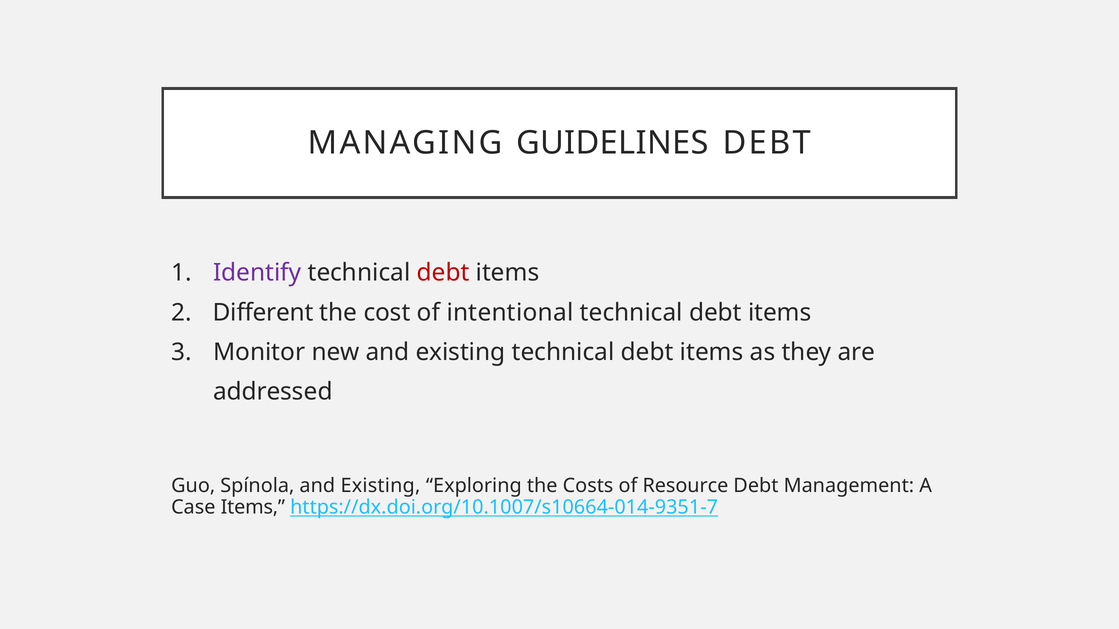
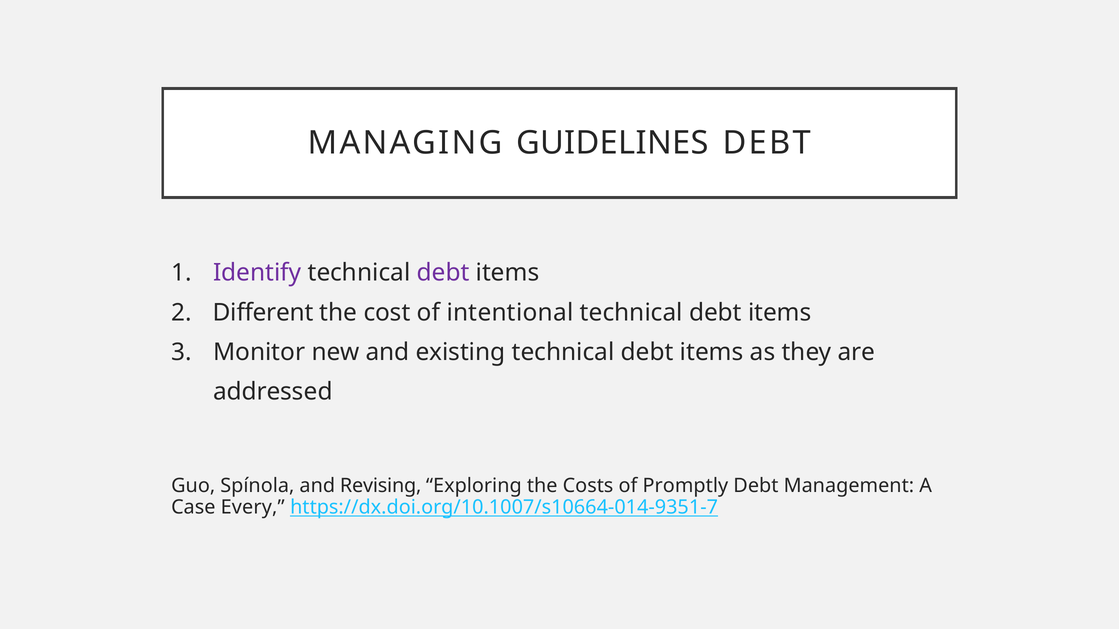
debt colour: red -> purple (443, 273)
Spínola and Existing: Existing -> Revising (381, 486)
Resource: Resource -> Promptly (685, 486)
Case Items: Items -> Every (253, 507)
